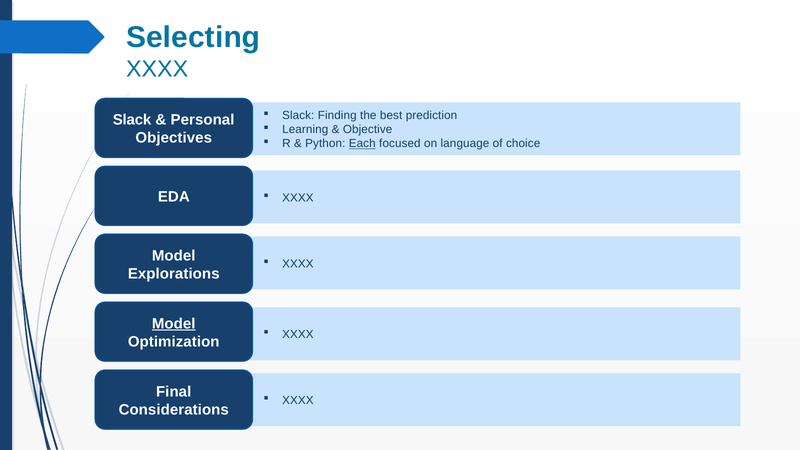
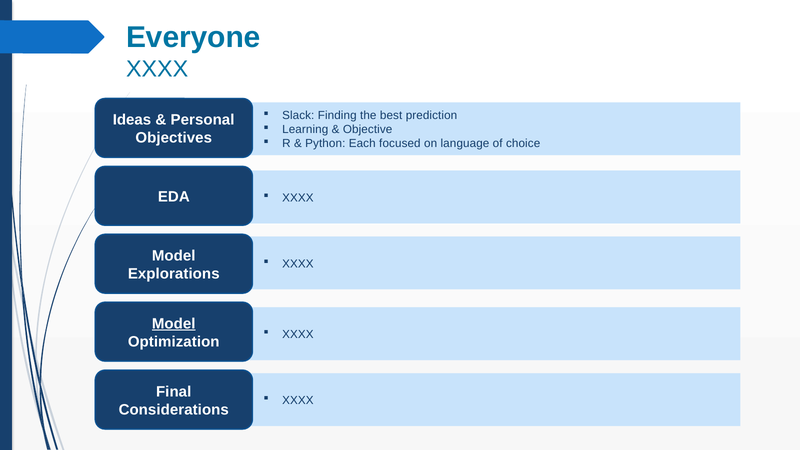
Selecting: Selecting -> Everyone (193, 37)
Slack: Slack -> Ideas (132, 120)
Each underline: present -> none (362, 144)
